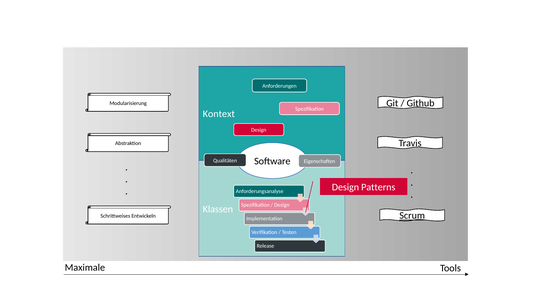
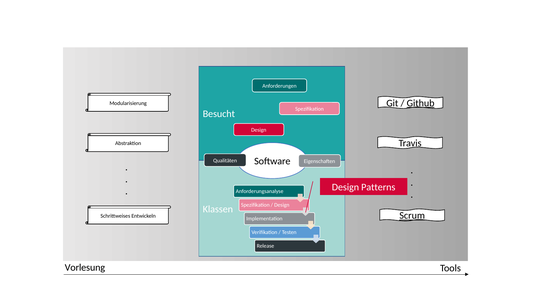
Github underline: none -> present (421, 103)
Kontext: Kontext -> Besucht (219, 114)
Maximale: Maximale -> Vorlesung (85, 267)
